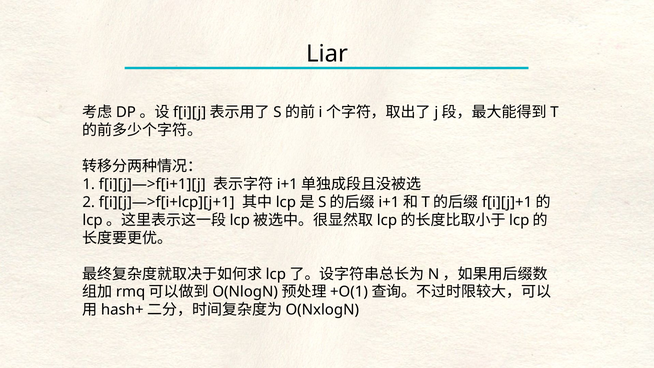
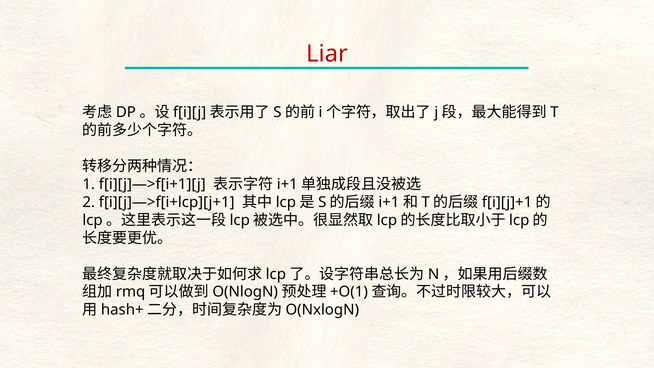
Liar colour: black -> red (327, 54)
